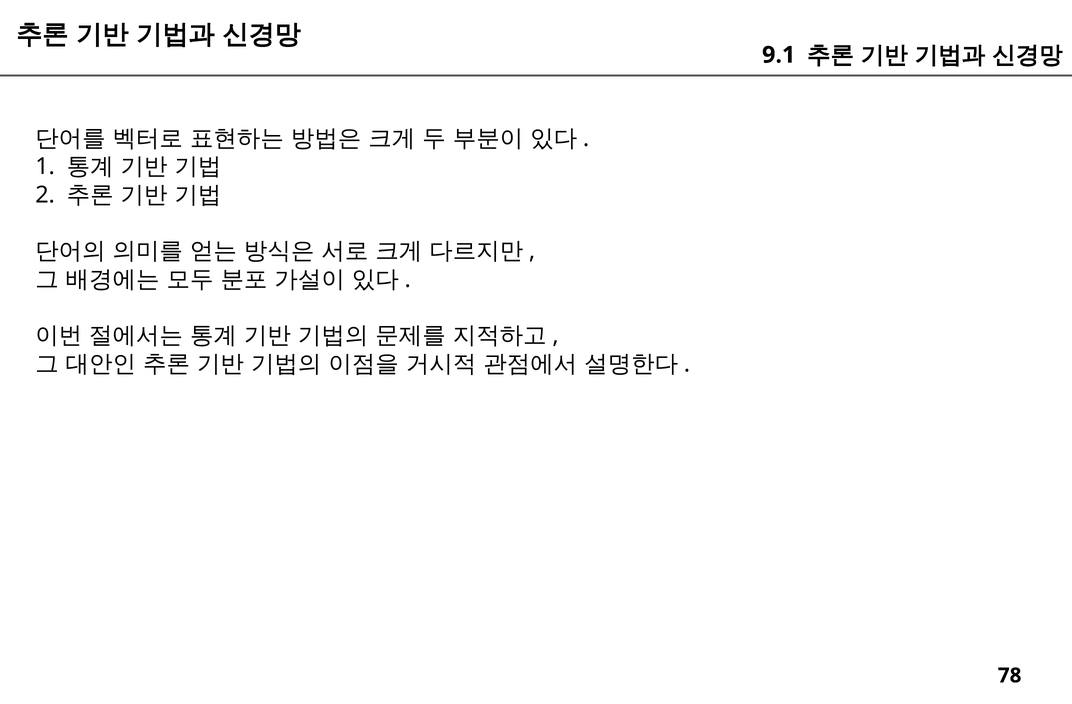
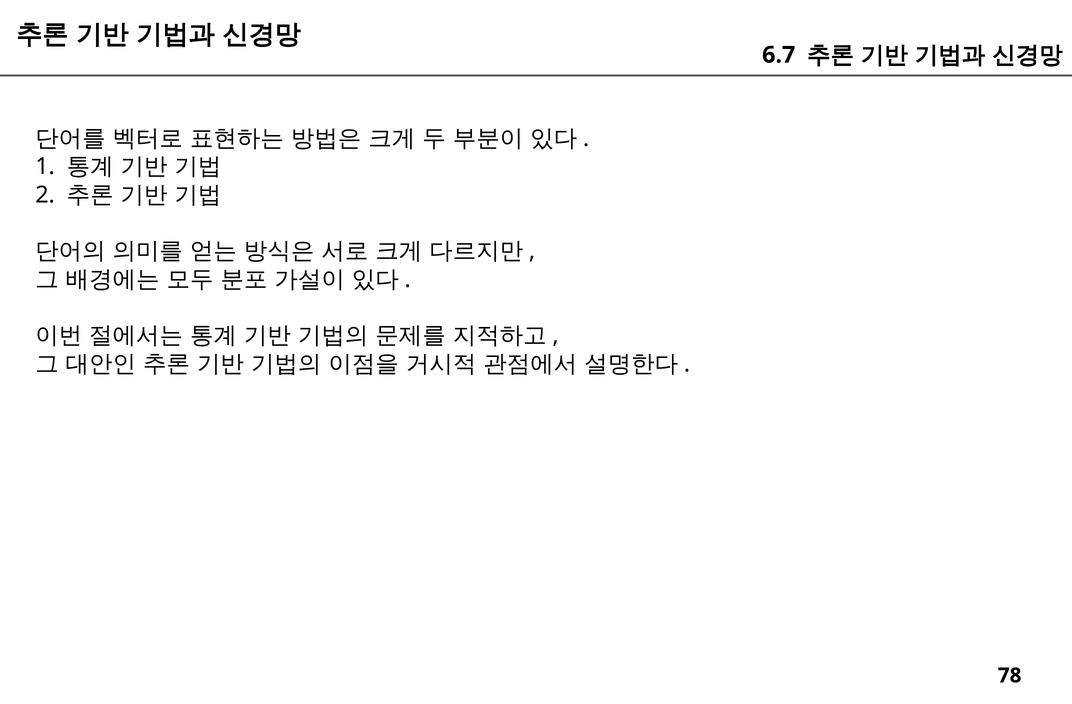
9.1: 9.1 -> 6.7 (779, 55)
